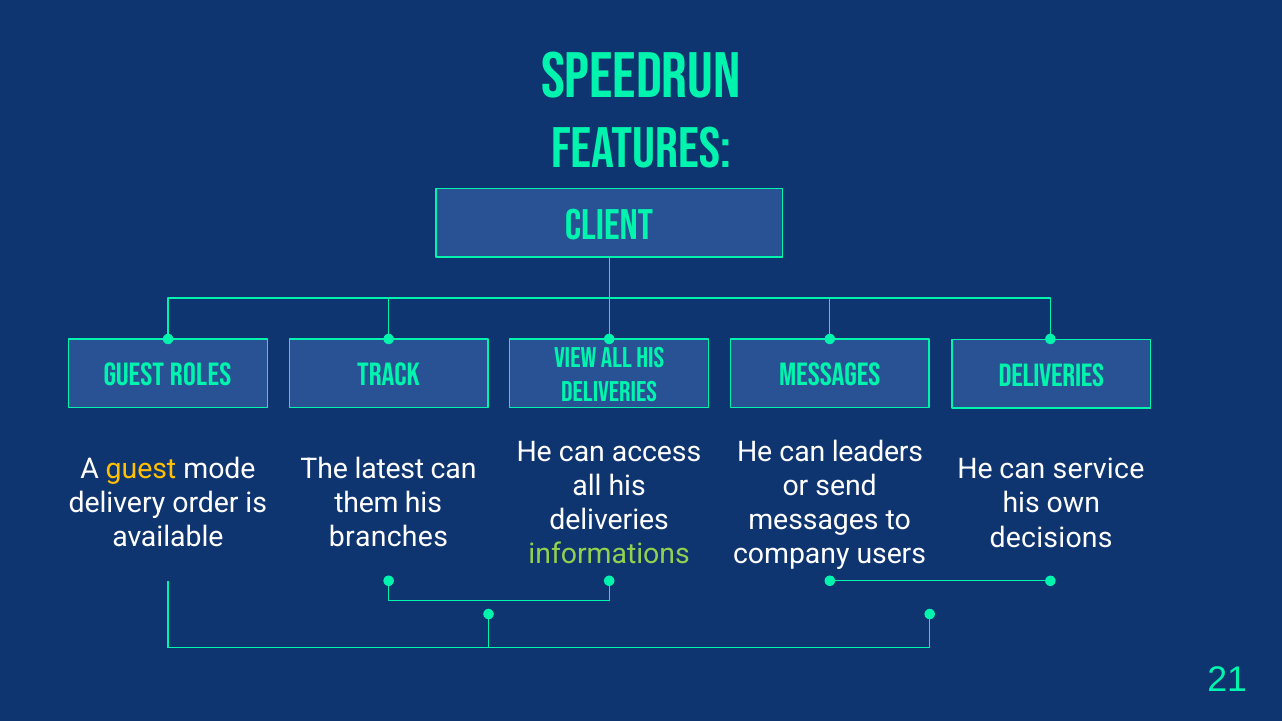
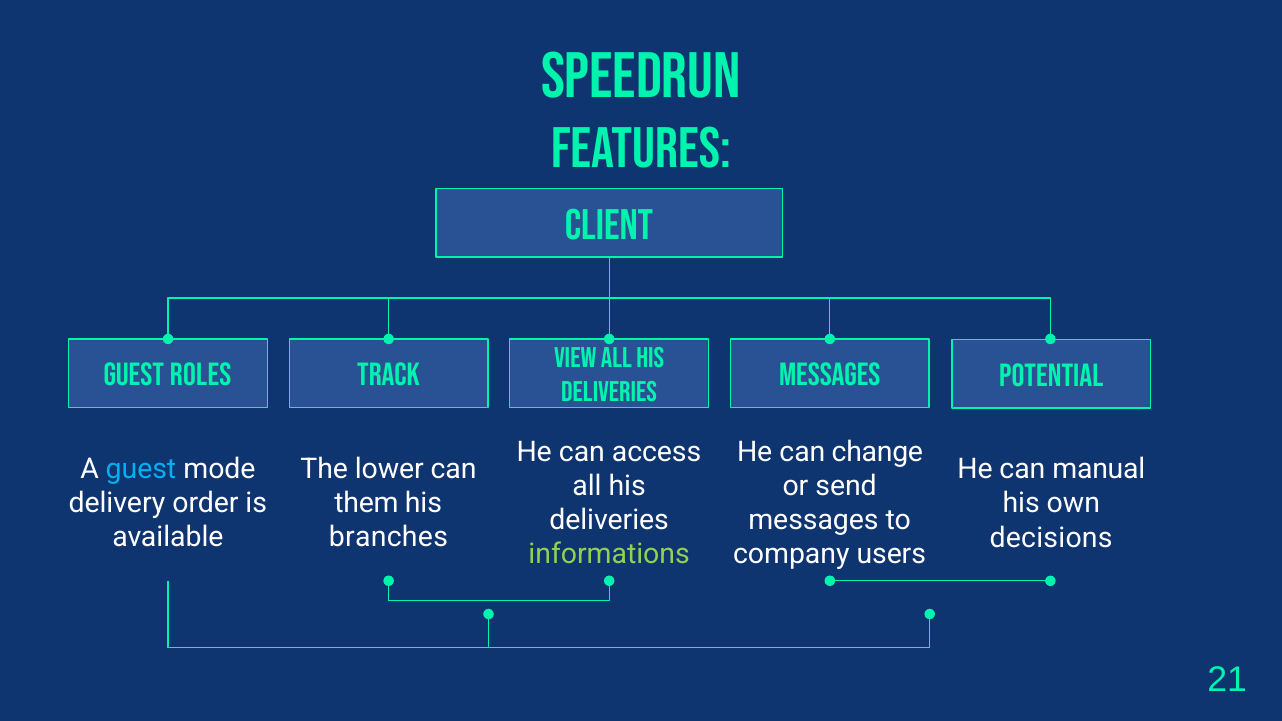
Deliveries: Deliveries -> Potential (1051, 376)
leaders: leaders -> change (877, 452)
guest colour: yellow -> light blue (141, 469)
latest: latest -> lower (389, 469)
service: service -> manual (1099, 470)
